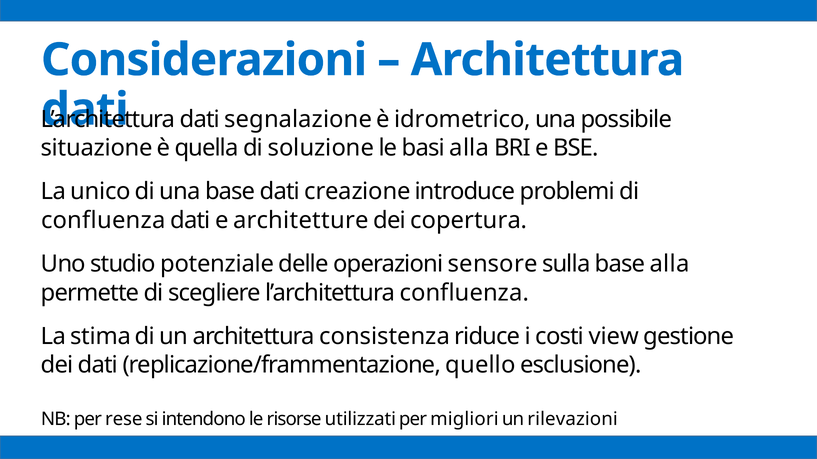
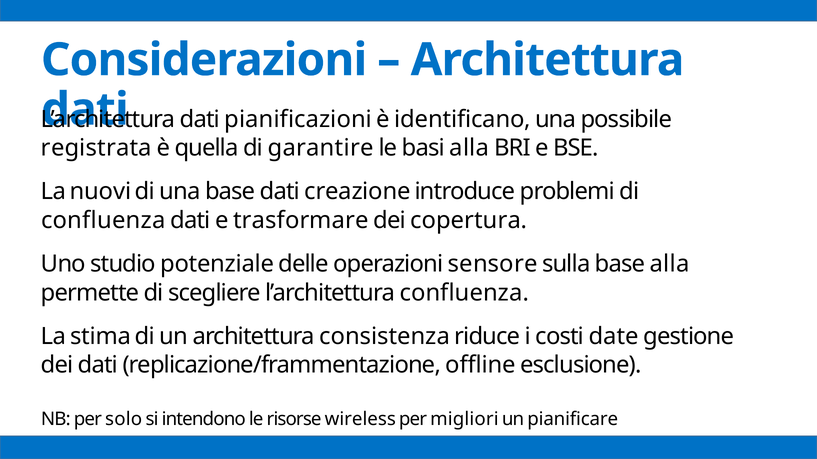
segnalazione: segnalazione -> pianificazioni (298, 119)
idrometrico: idrometrico -> identificano (463, 119)
situazione: situazione -> registrata (96, 148)
soluzione: soluzione -> garantire (321, 148)
unico: unico -> nuovi (101, 192)
architetture: architetture -> trasformare (301, 220)
view: view -> date (614, 337)
quello: quello -> offline (481, 366)
rese: rese -> solo (124, 419)
utilizzati: utilizzati -> wireless (360, 419)
rilevazioni: rilevazioni -> pianificare (573, 419)
